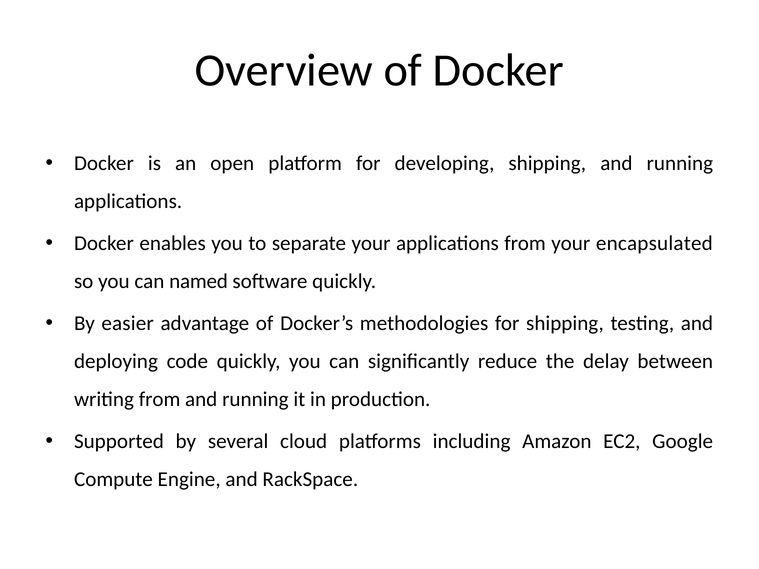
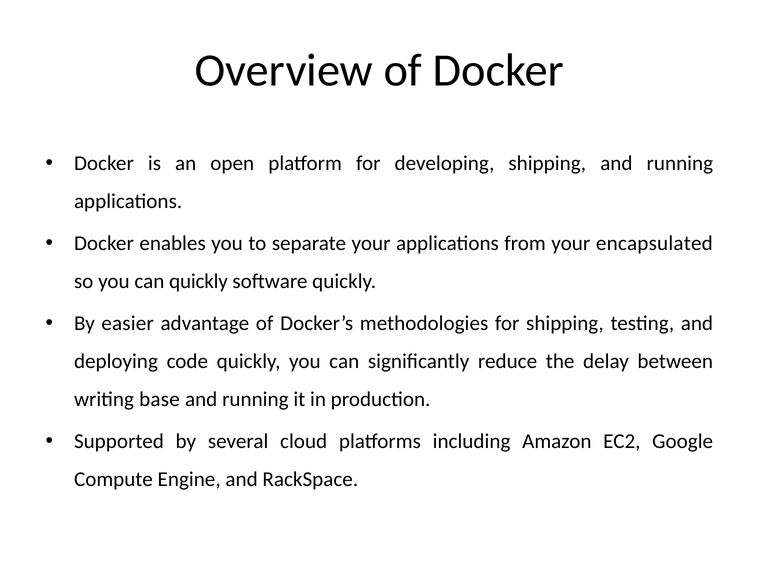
can named: named -> quickly (199, 281)
writing from: from -> base (159, 400)
